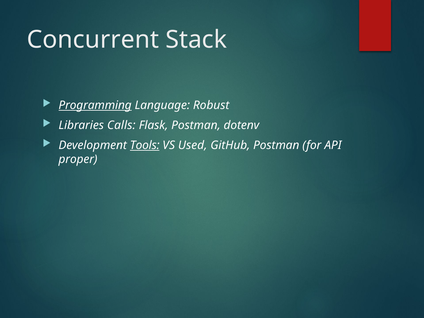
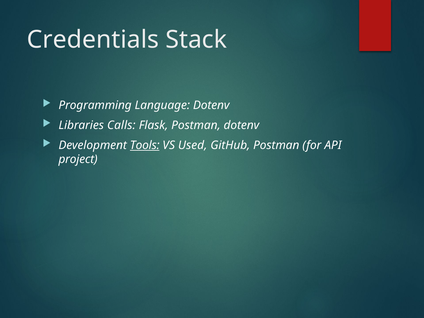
Concurrent: Concurrent -> Credentials (93, 40)
Programming underline: present -> none (95, 105)
Language Robust: Robust -> Dotenv (211, 105)
proper: proper -> project (78, 159)
